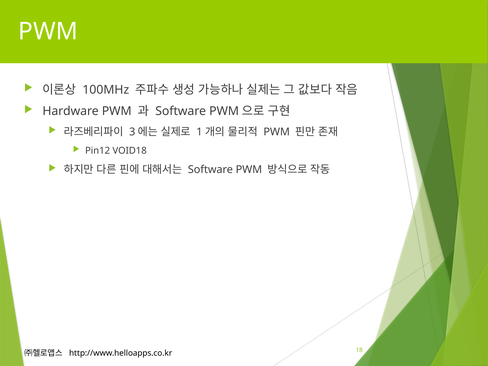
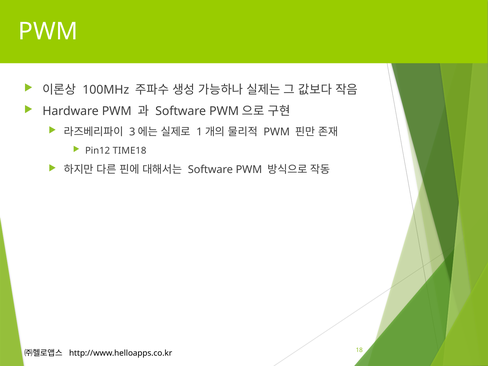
VOID18: VOID18 -> TIME18 (130, 151)
